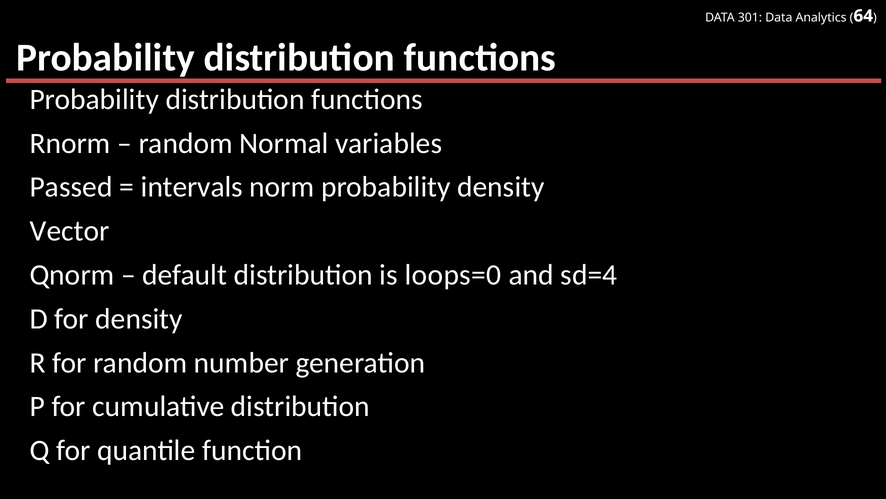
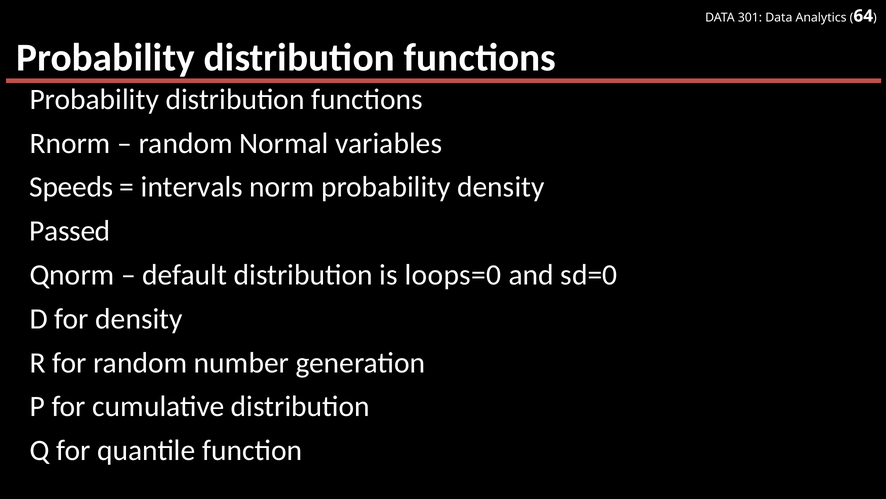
Passed: Passed -> Speeds (71, 187)
Vector: Vector -> Passed (70, 231)
sd=4: sd=4 -> sd=0 (589, 275)
